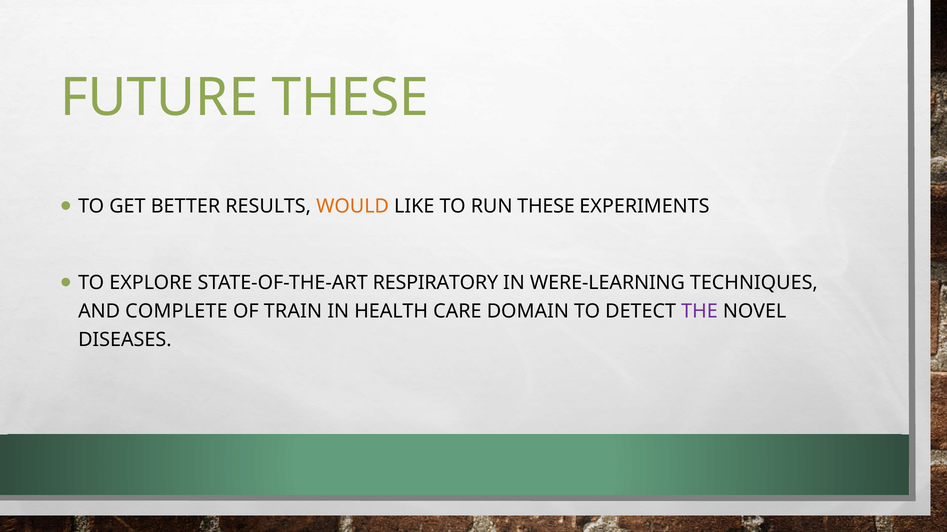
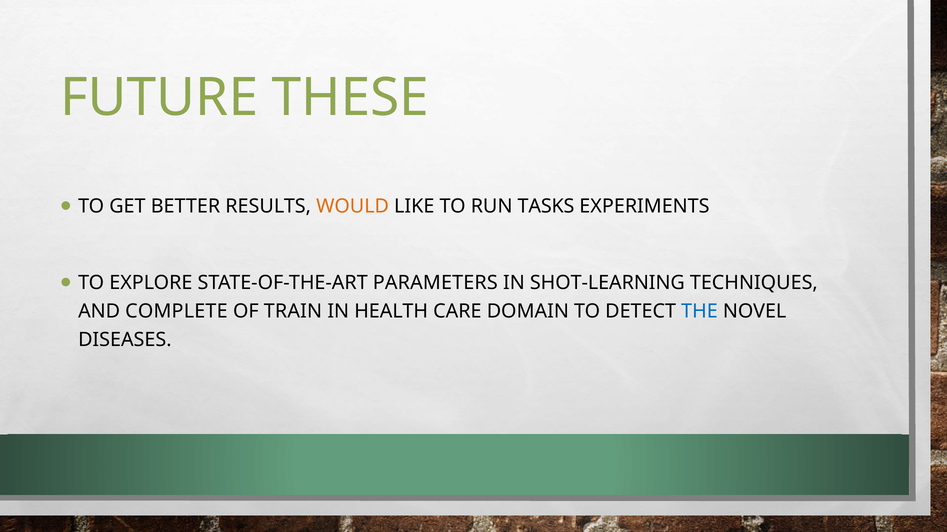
RUN THESE: THESE -> TASKS (546, 207)
RESPIRATORY: RESPIRATORY -> PARAMETERS (435, 283)
WERE-LEARNING: WERE-LEARNING -> SHOT-LEARNING (607, 283)
THE colour: purple -> blue (699, 312)
